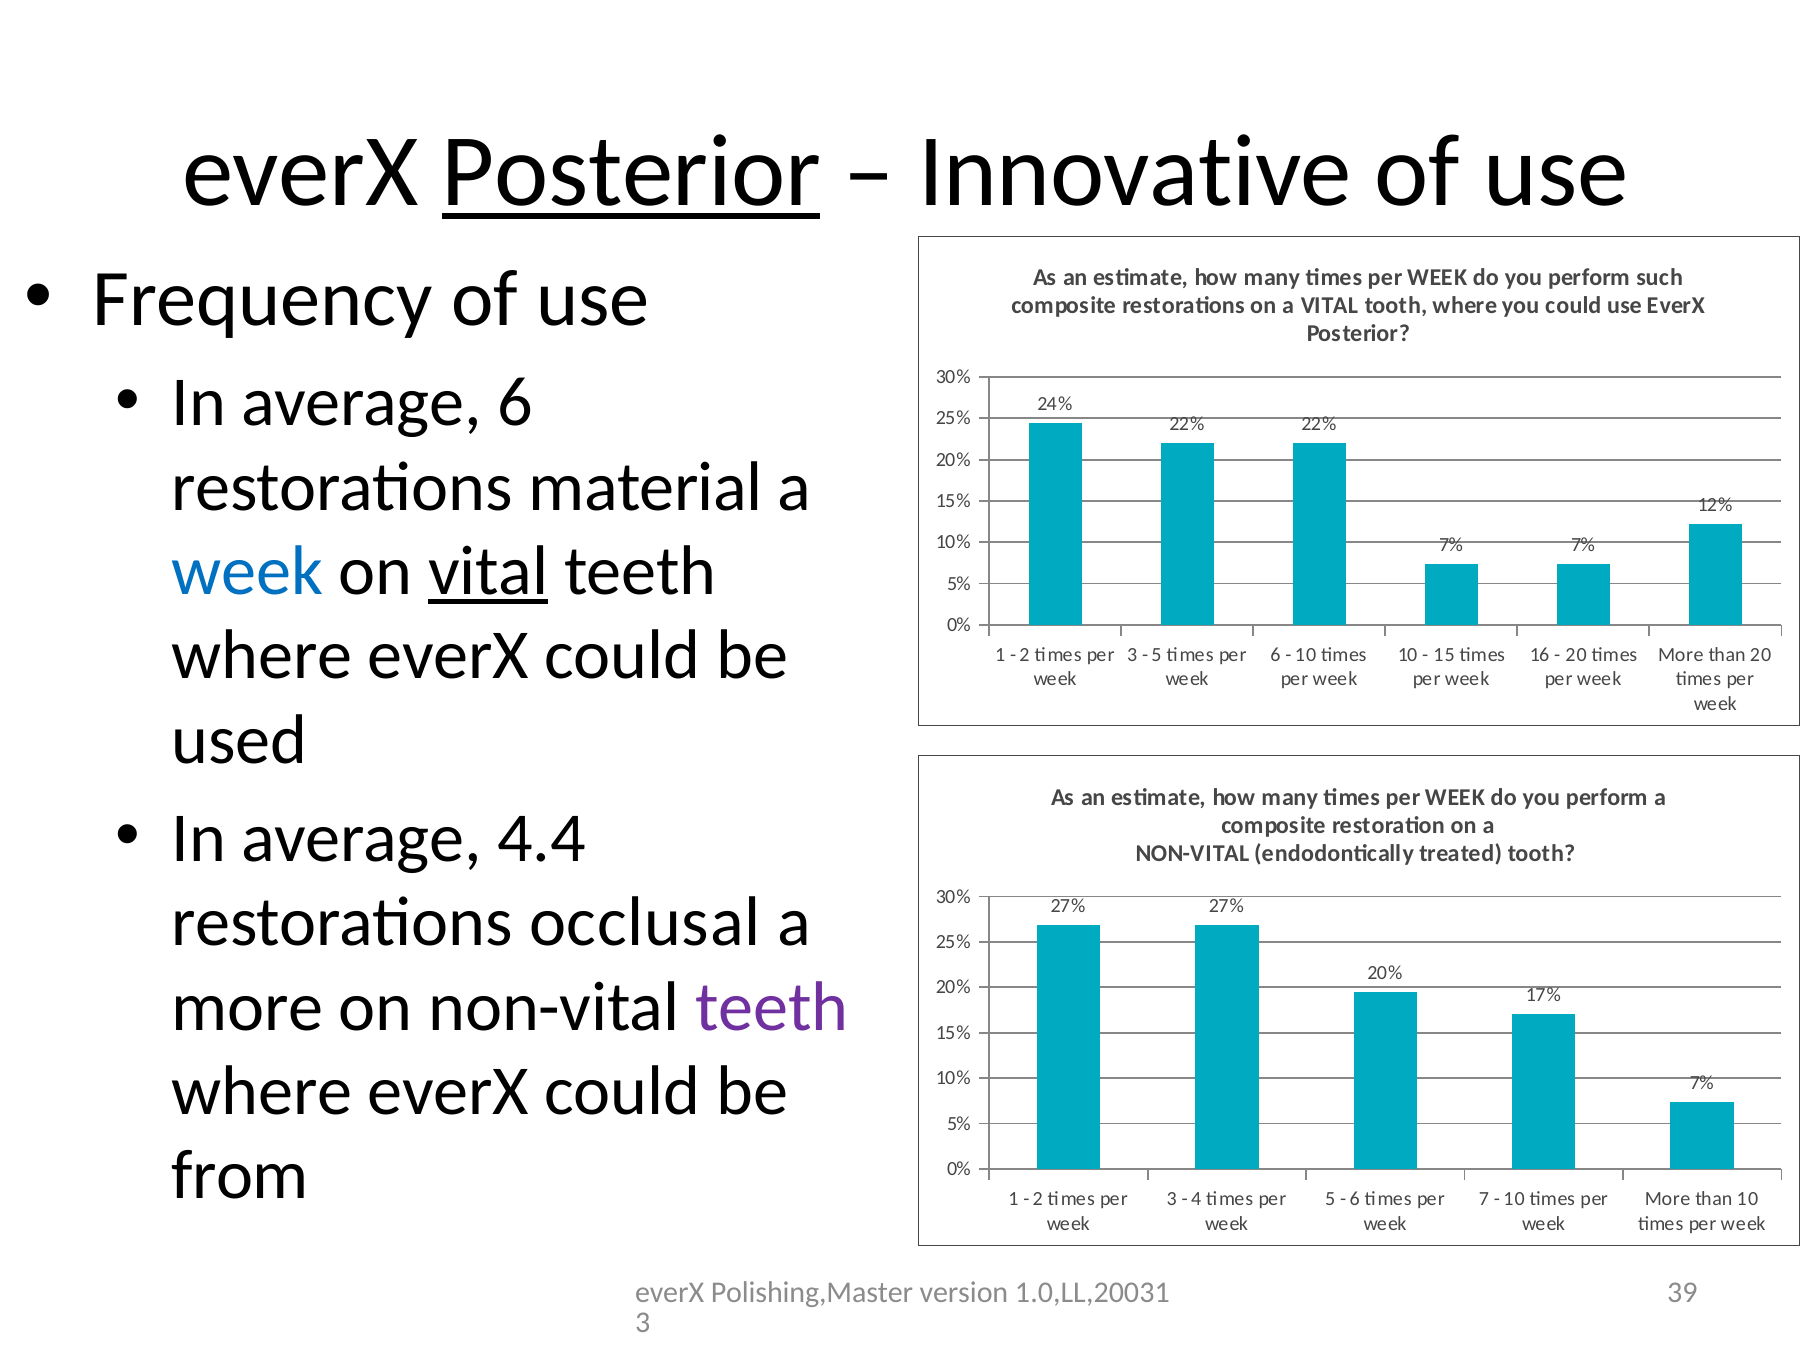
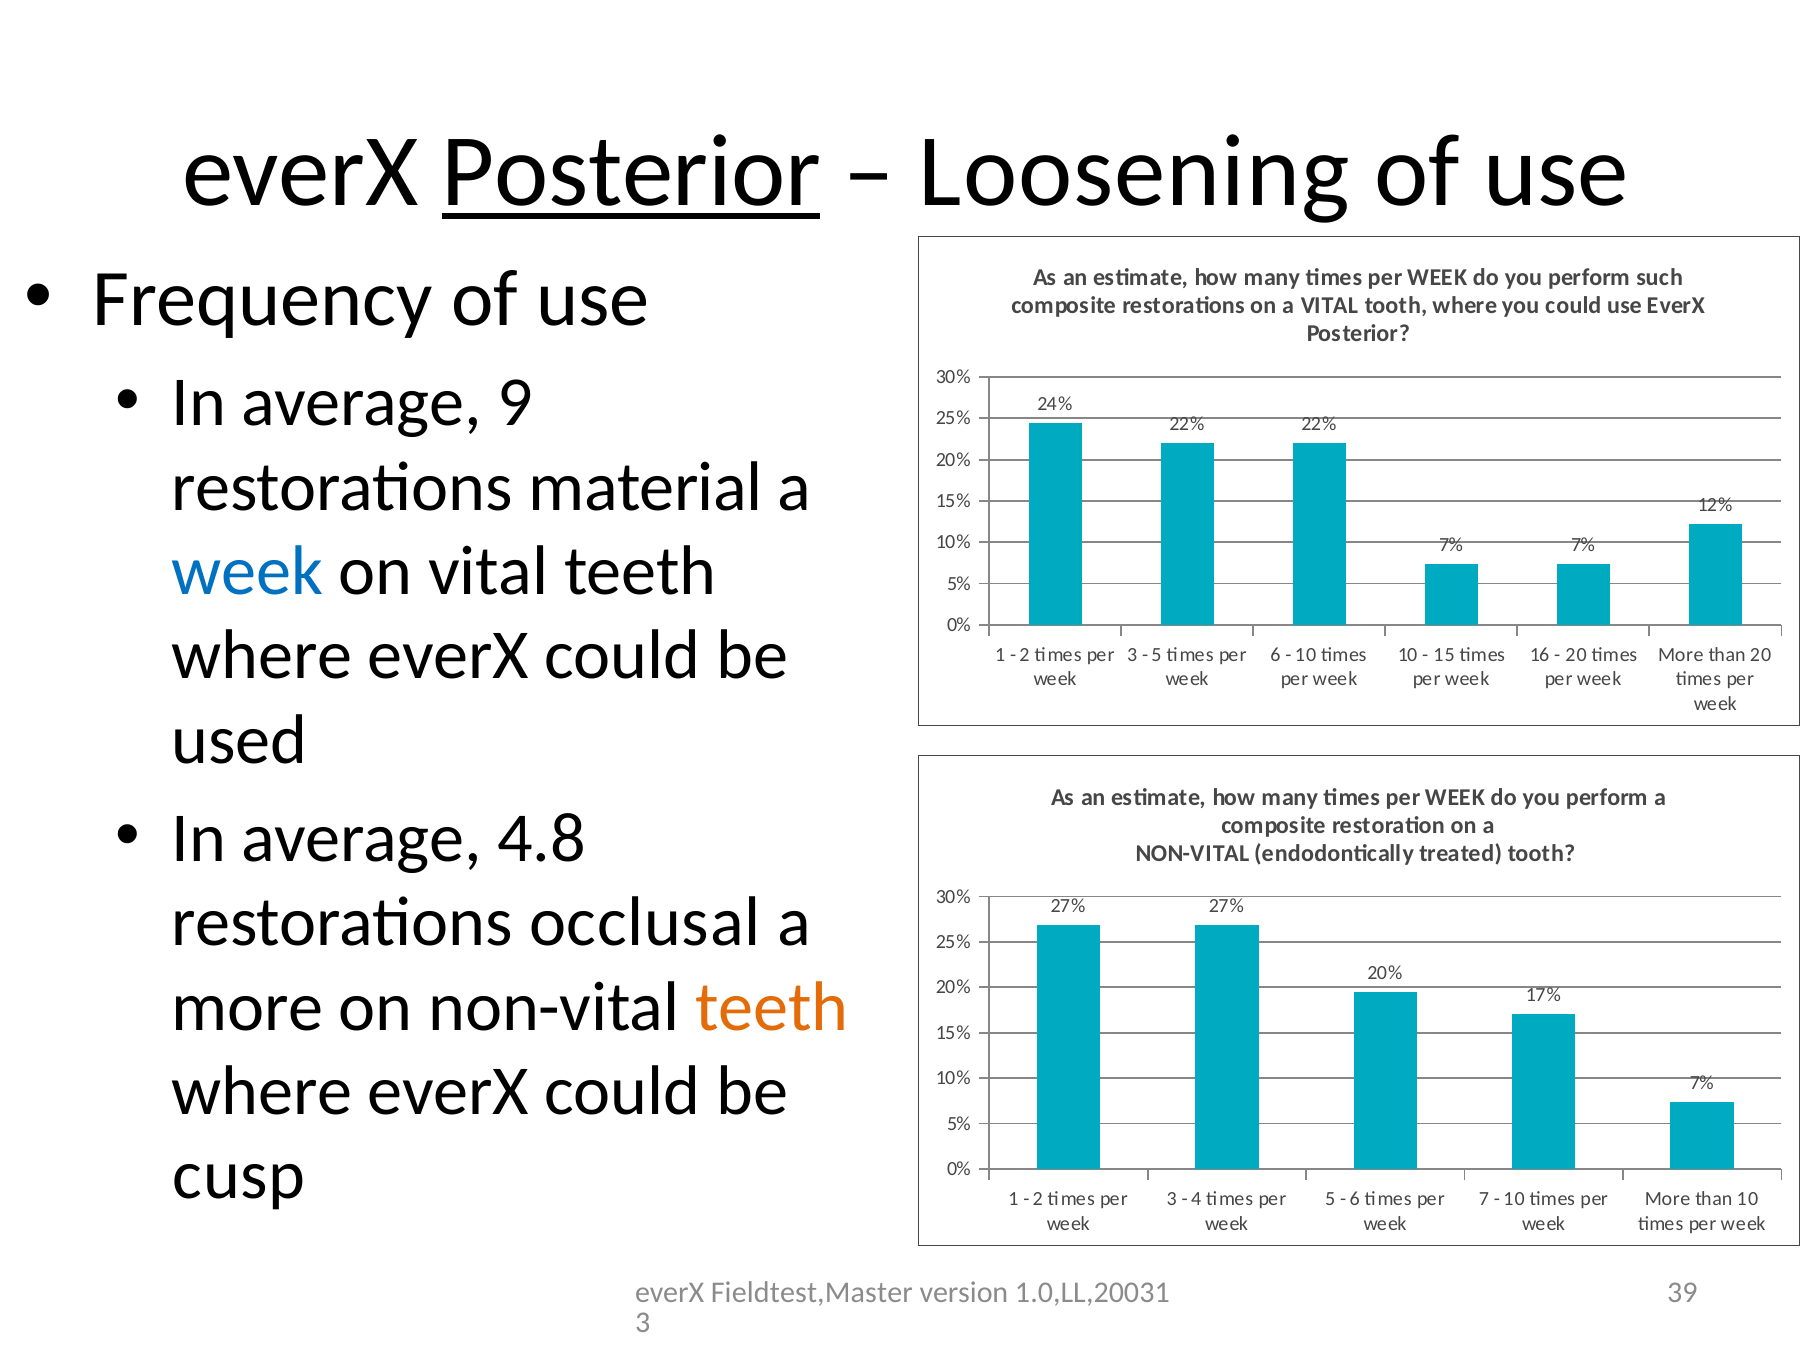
Innovative: Innovative -> Loosening (1134, 172)
average 6: 6 -> 9 (515, 403)
vital underline: present -> none (488, 572)
4.4: 4.4 -> 4.8 (542, 839)
teeth colour: purple -> orange (772, 1007)
from: from -> cusp (239, 1176)
Polishing,Master: Polishing,Master -> Fieldtest,Master (812, 1293)
